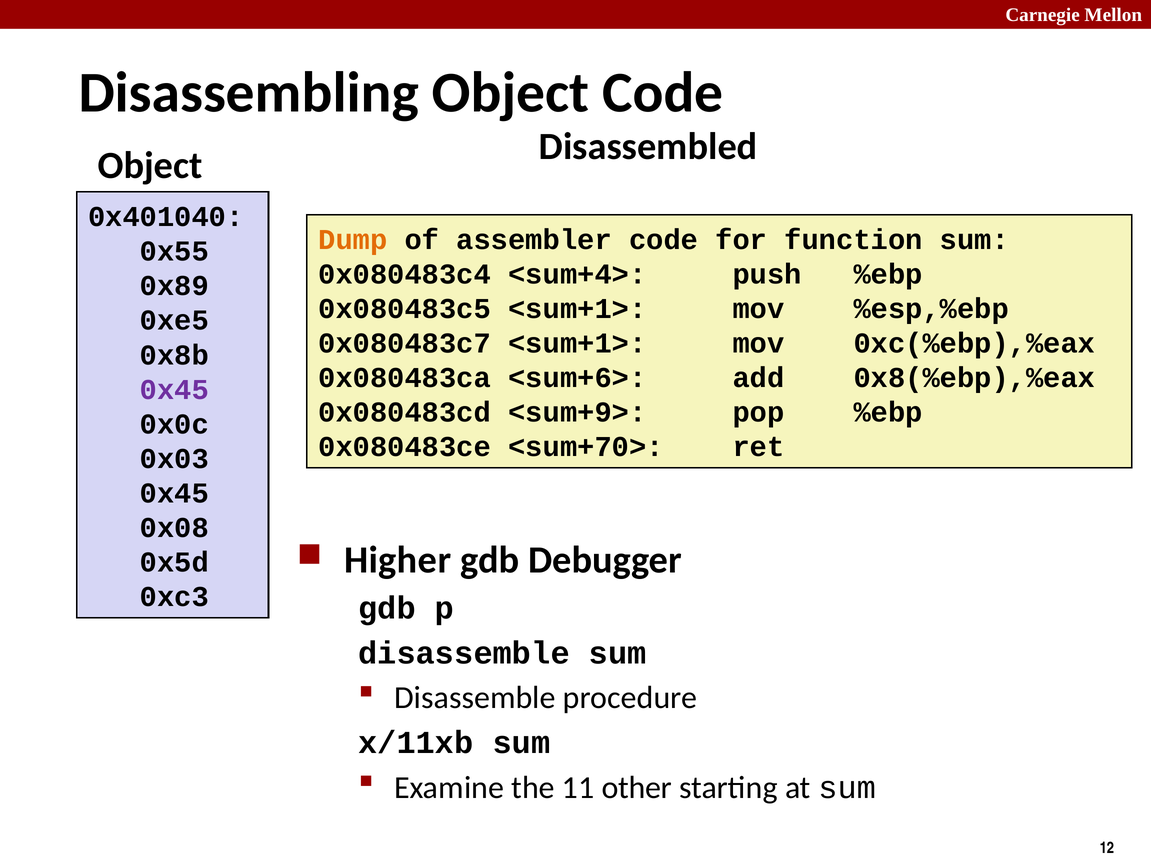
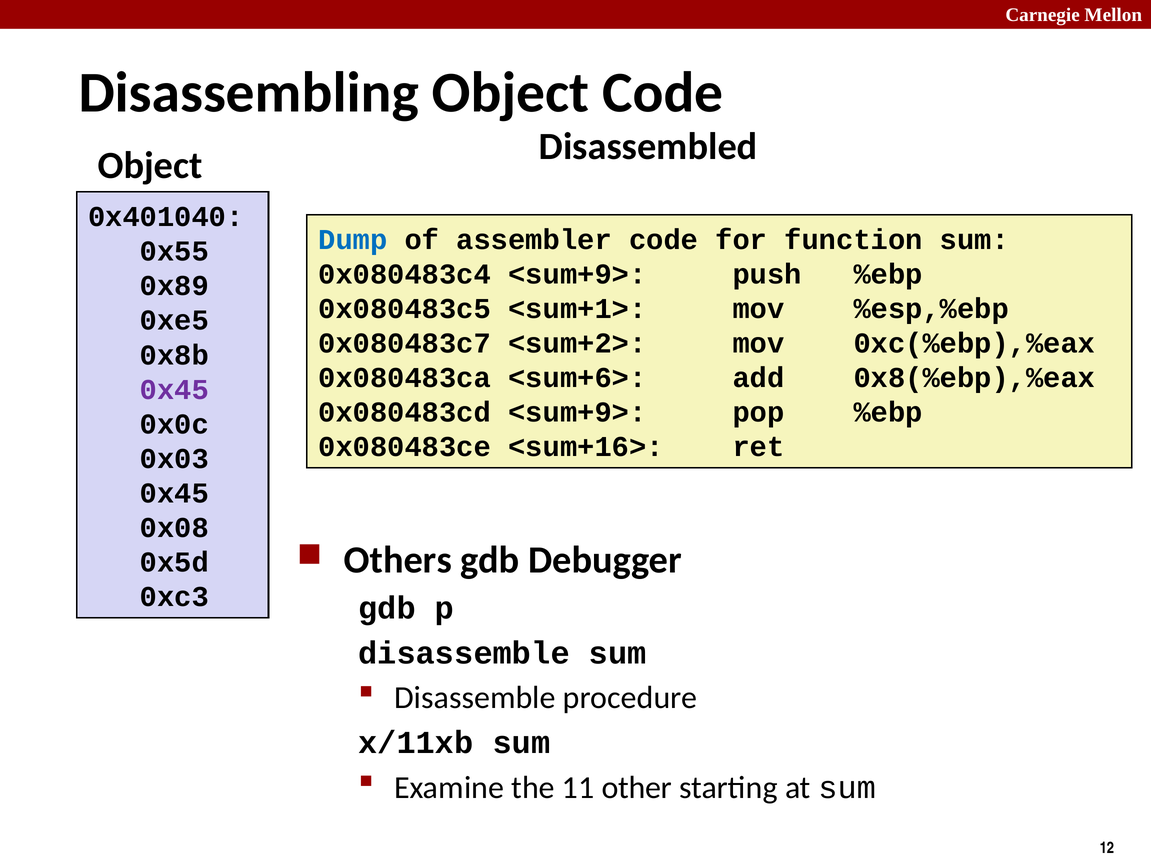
Dump colour: orange -> blue (353, 239)
0x080483c4 <sum+4>: <sum+4> -> <sum+9> (577, 274)
0x080483c7 <sum+1>: <sum+1> -> <sum+2> (577, 343)
<sum+70>: <sum+70> -> <sum+16> (586, 447)
Higher: Higher -> Others (398, 560)
